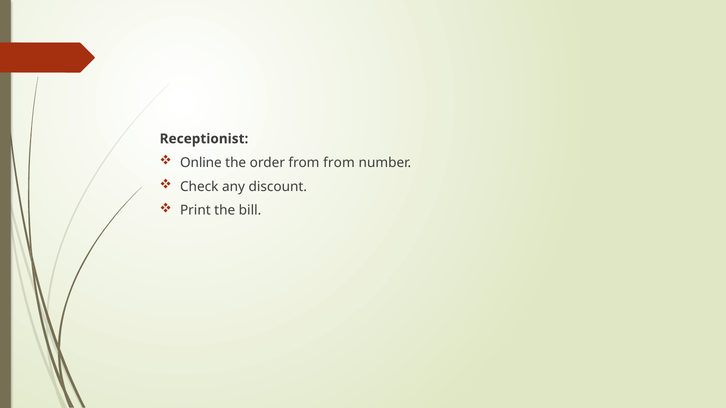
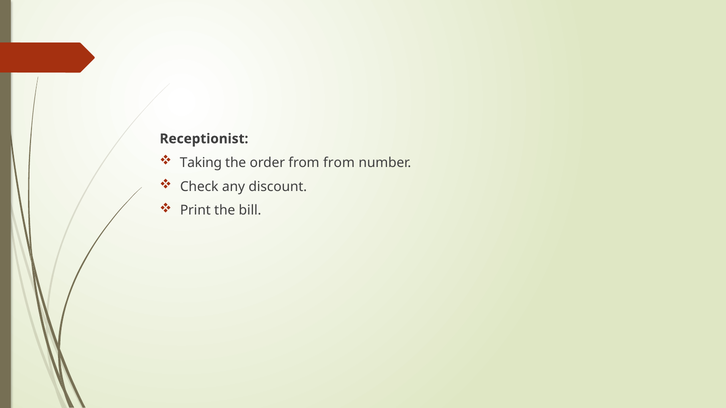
Online: Online -> Taking (201, 163)
